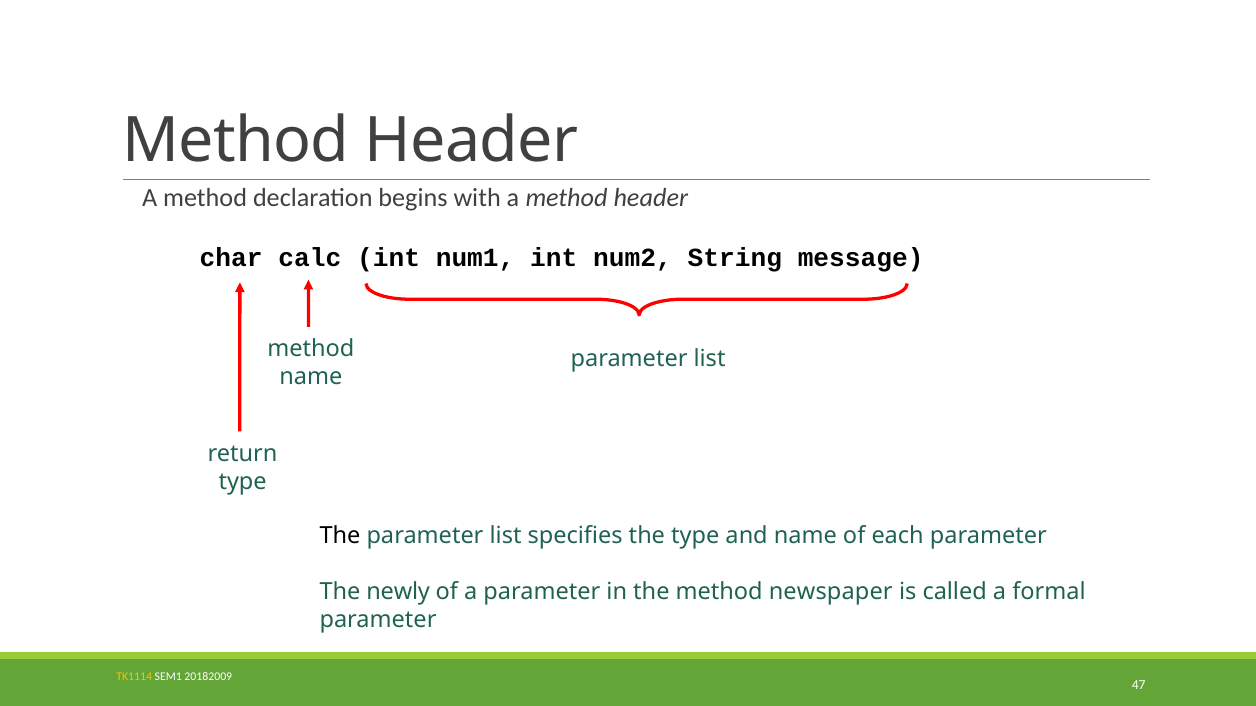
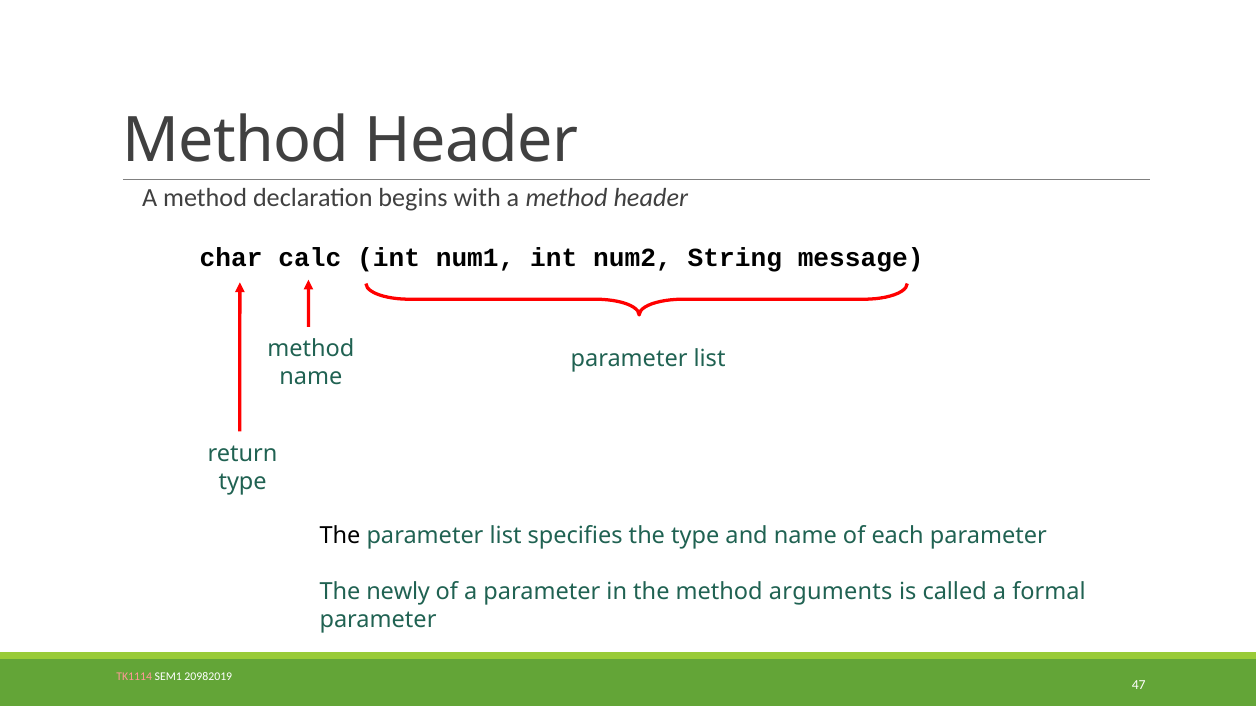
newspaper: newspaper -> arguments (831, 592)
TK1114 colour: yellow -> pink (134, 678)
20182009: 20182009 -> 20982019 (208, 678)
